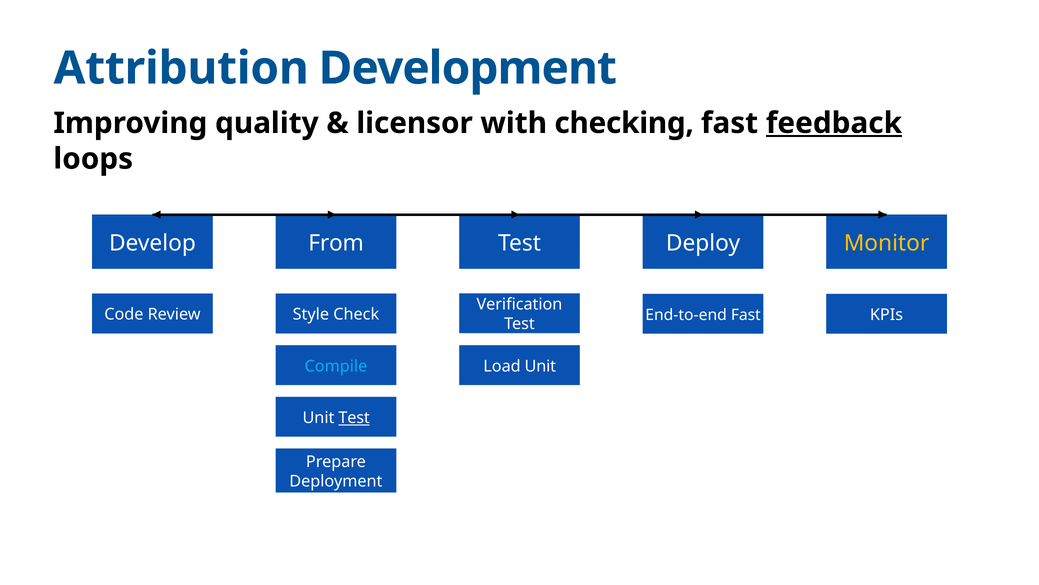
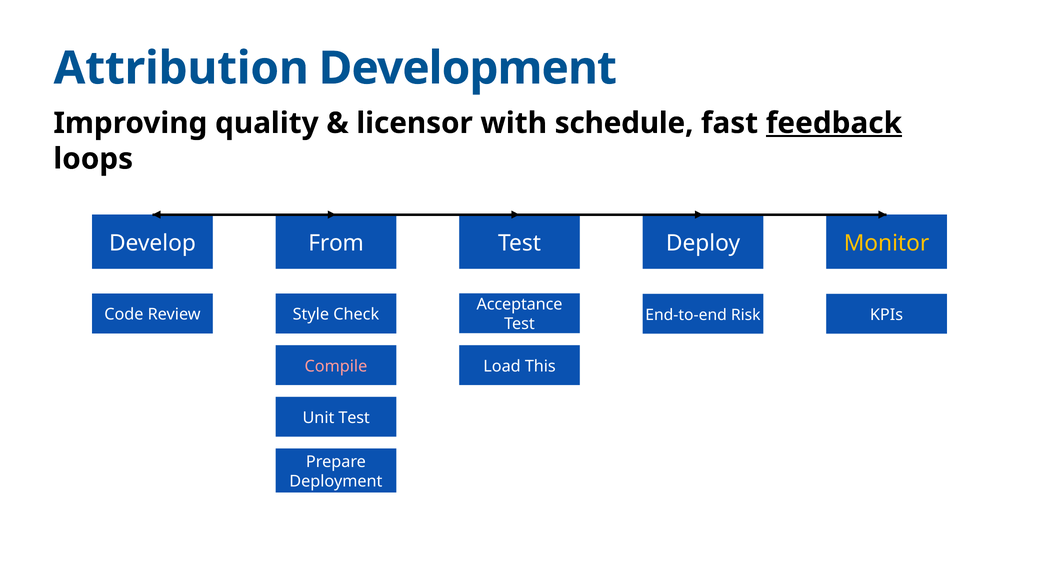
checking: checking -> schedule (624, 123)
Verification: Verification -> Acceptance (519, 304)
End-to-end Fast: Fast -> Risk (746, 315)
Compile colour: light blue -> pink (336, 366)
Load Unit: Unit -> This (540, 366)
Test underline: present -> none (354, 417)
